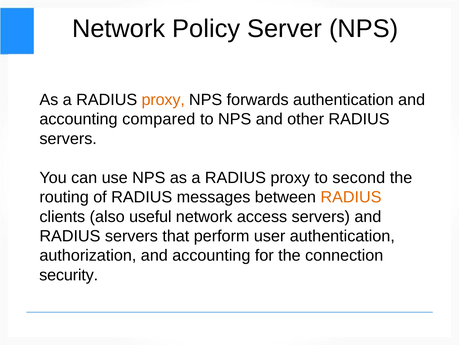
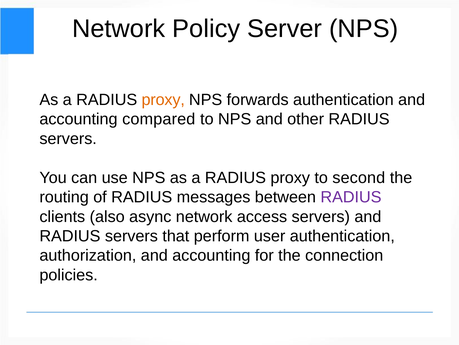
RADIUS colour: orange -> purple (351, 197)
useful: useful -> async (150, 216)
security: security -> policies (69, 274)
